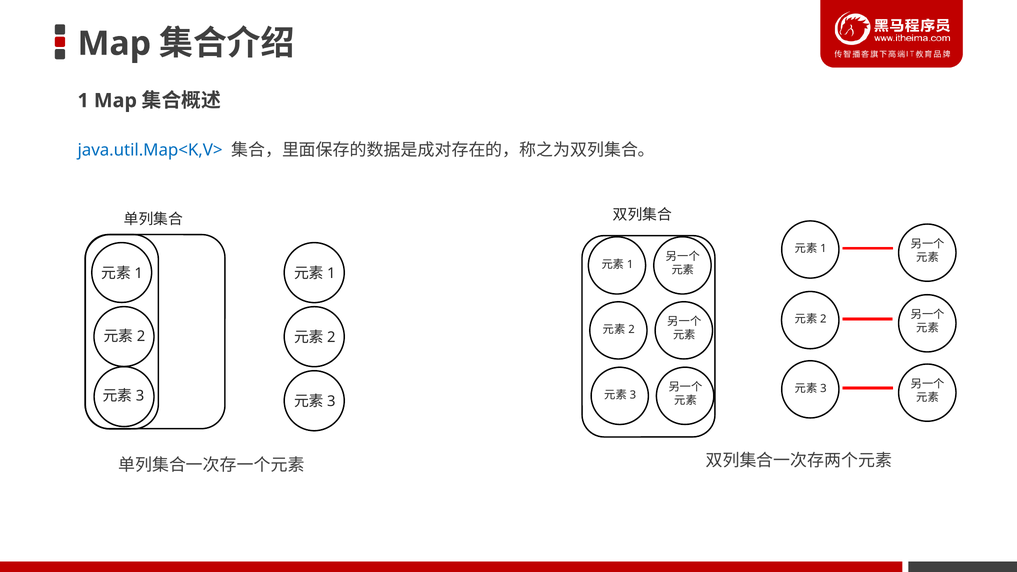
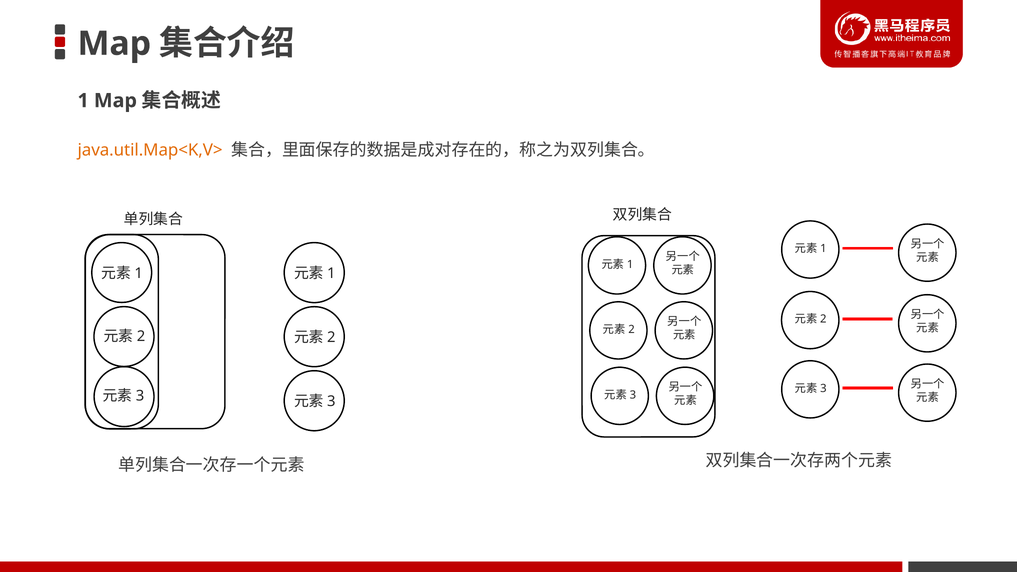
java.util.Map<K,V> colour: blue -> orange (150, 150)
